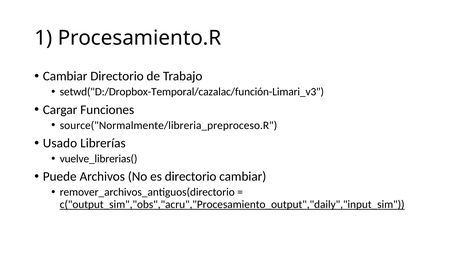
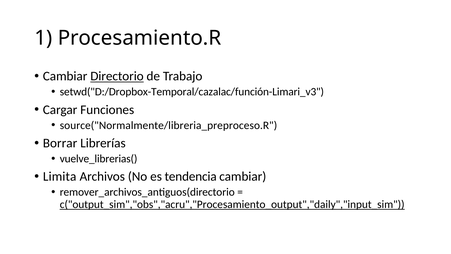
Directorio underline: none -> present (117, 76)
Usado: Usado -> Borrar (60, 143)
Puede: Puede -> Limita (60, 176)
es directorio: directorio -> tendencia (191, 176)
